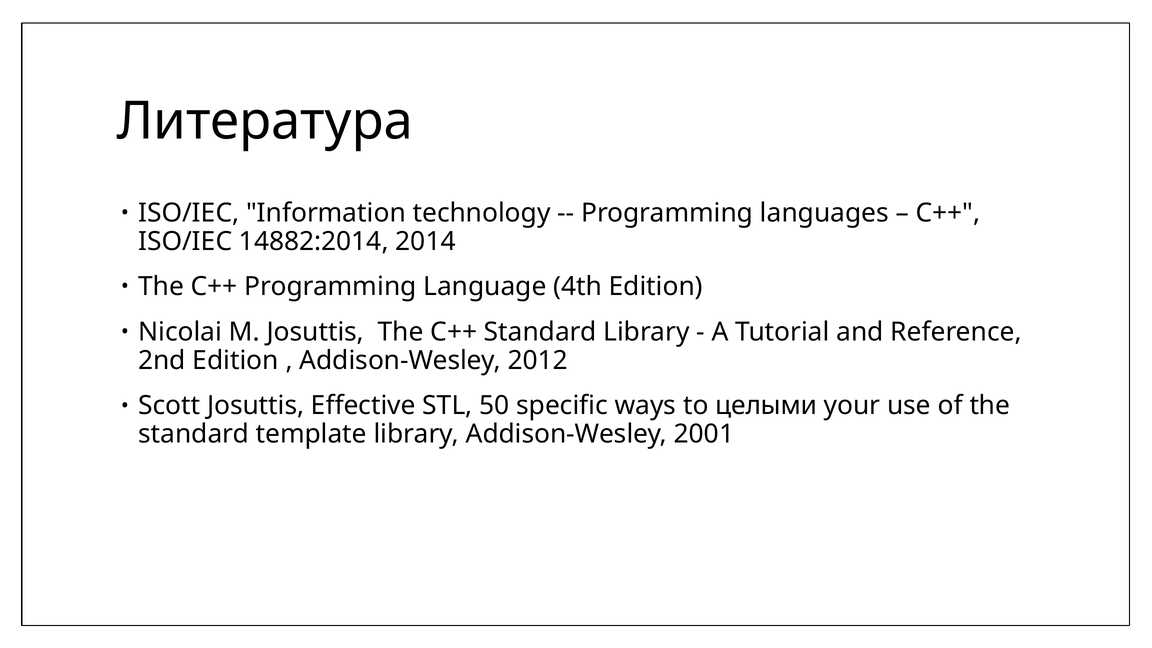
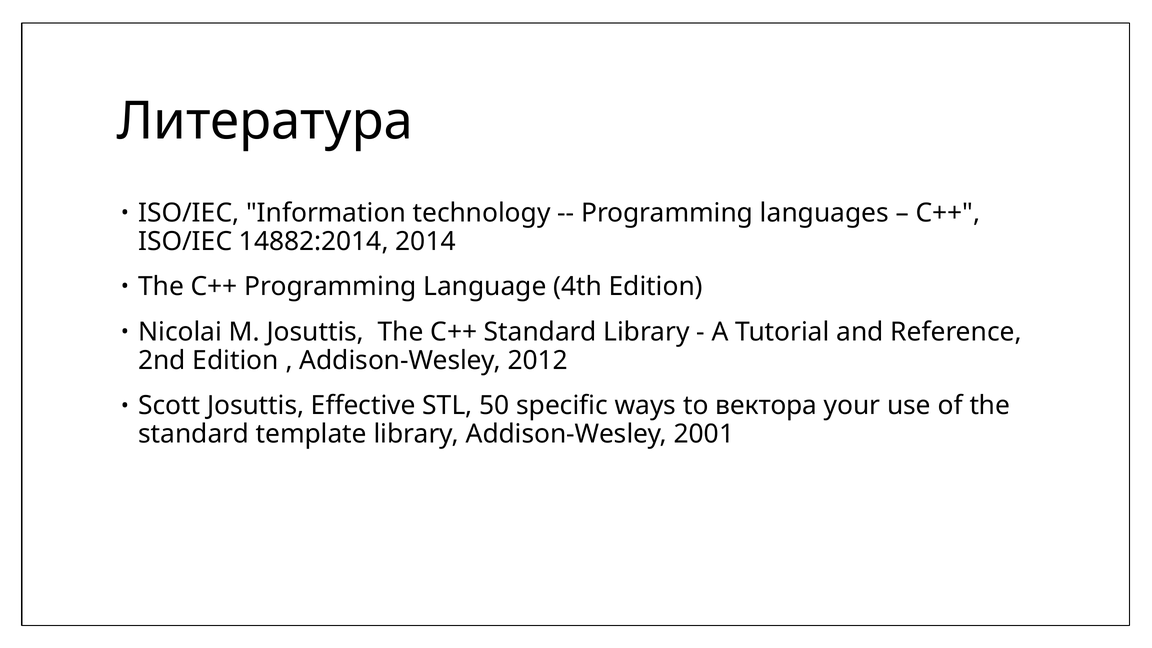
целыми: целыми -> вектора (766, 406)
